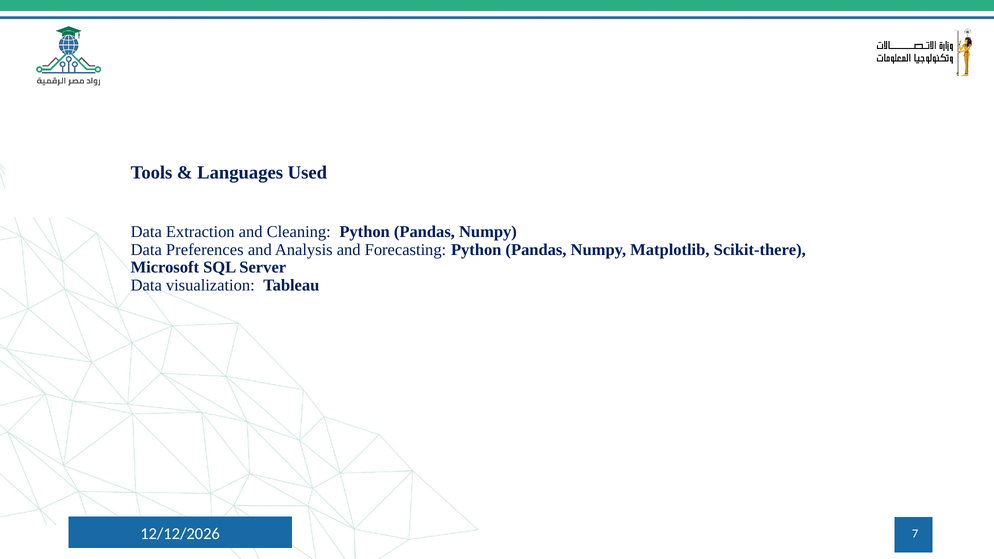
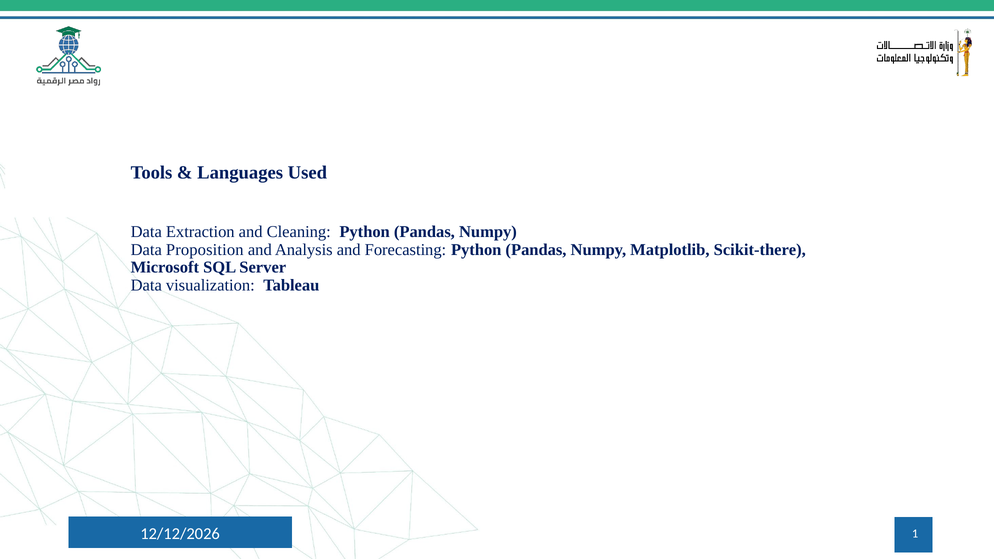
Preferences: Preferences -> Proposition (205, 250)
7: 7 -> 1 (915, 534)
